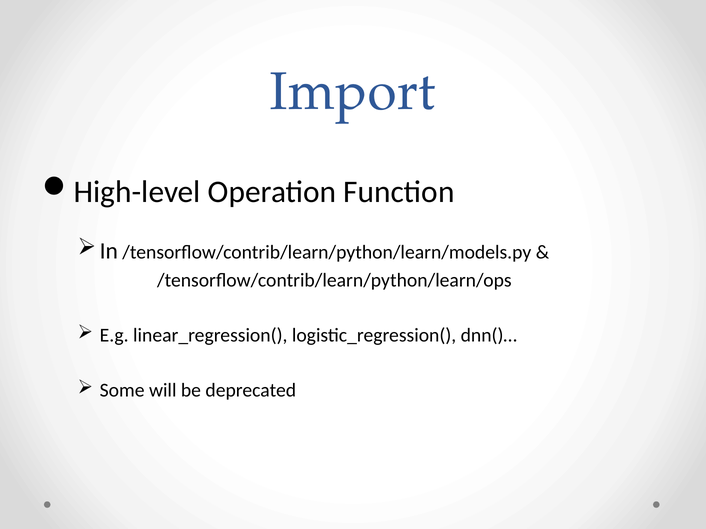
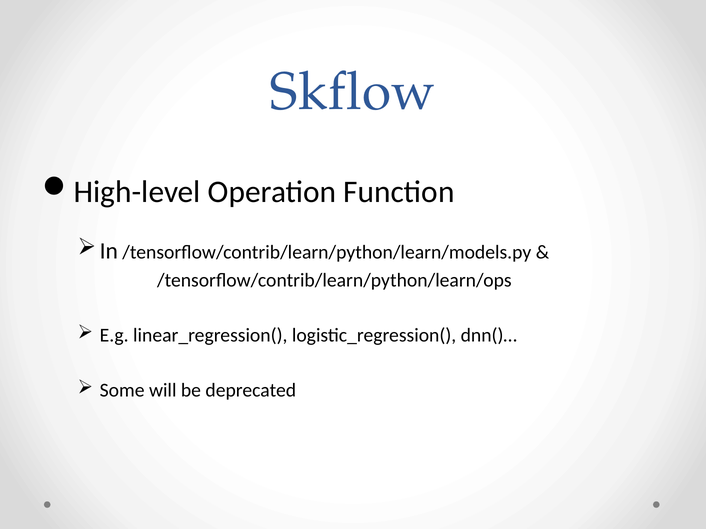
Import: Import -> Skflow (353, 92)
